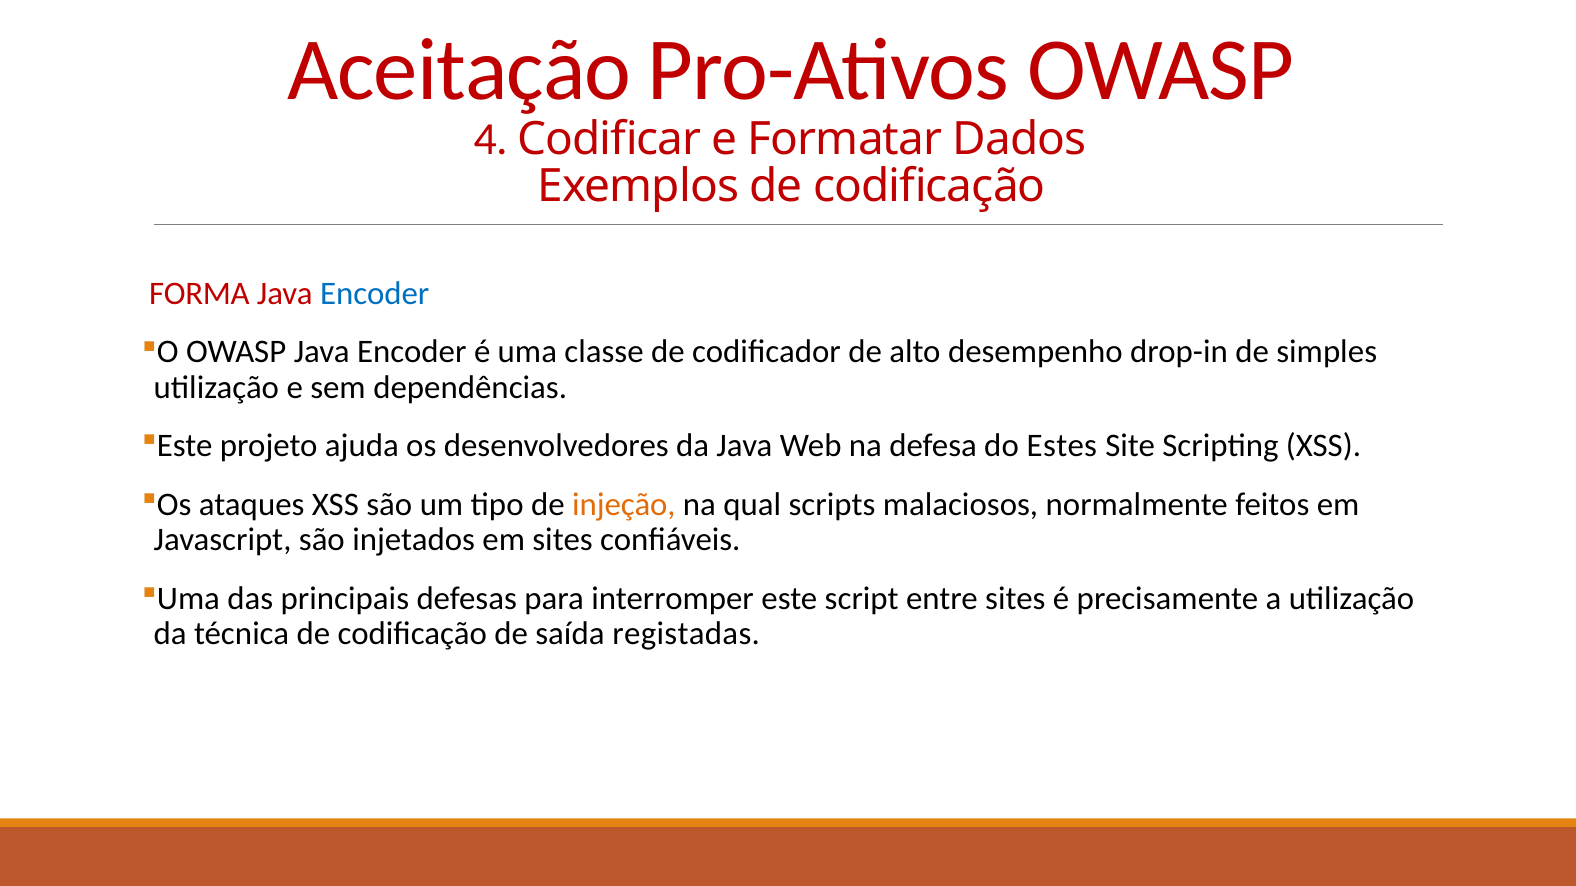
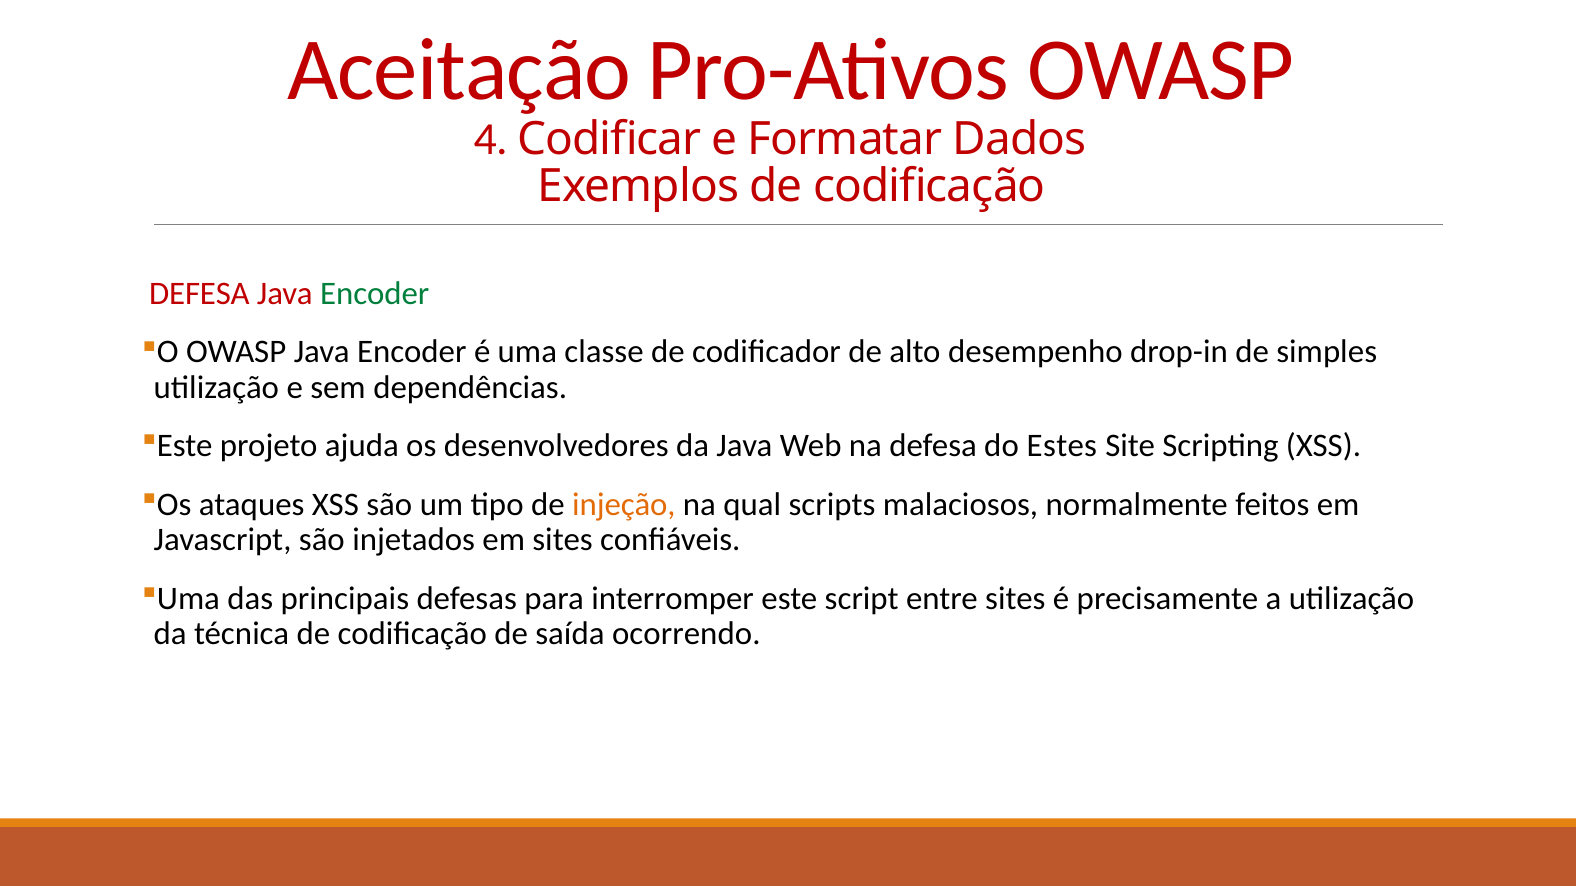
FORMA: FORMA -> DEFESA (199, 294)
Encoder colour: blue -> green (375, 294)
registadas: registadas -> ocorrendo (686, 634)
